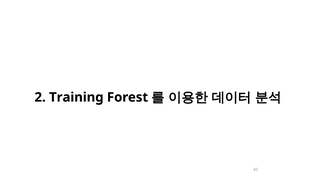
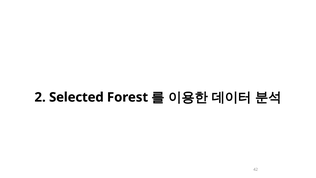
Training: Training -> Selected (76, 97)
